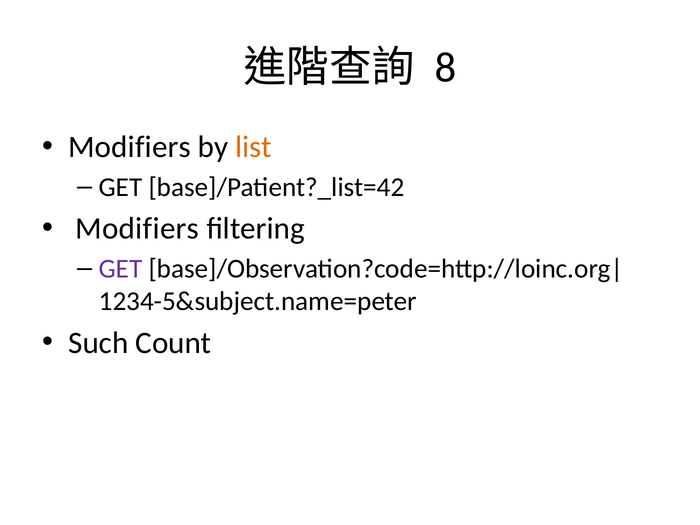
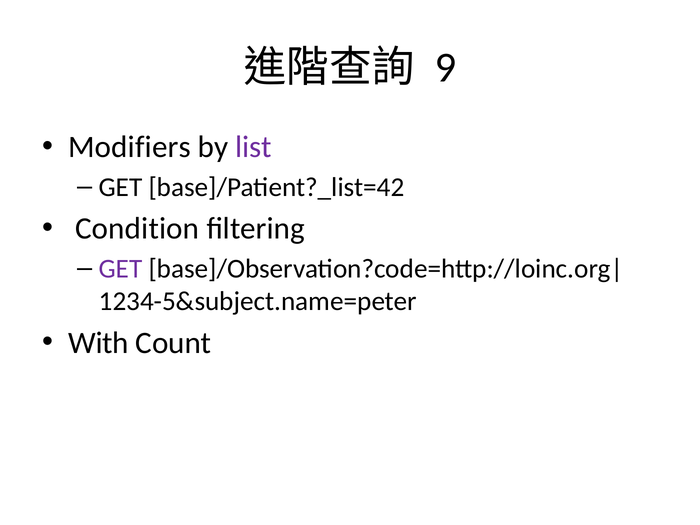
8: 8 -> 9 (446, 68)
list colour: orange -> purple (254, 147)
Modifiers: Modifiers -> Condition (137, 229)
Such: Such -> With (98, 343)
